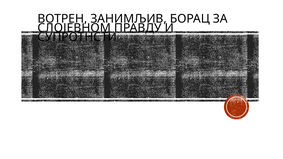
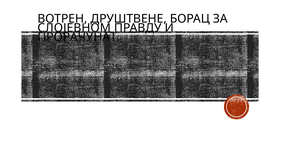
ЗАНИМЉИВ: ЗАНИМЉИВ -> ДРУШТВЕНЕ (129, 19)
СУПРОТНСТИ: СУПРОТНСТИ -> ПРОРАЧУНАТ (77, 37)
